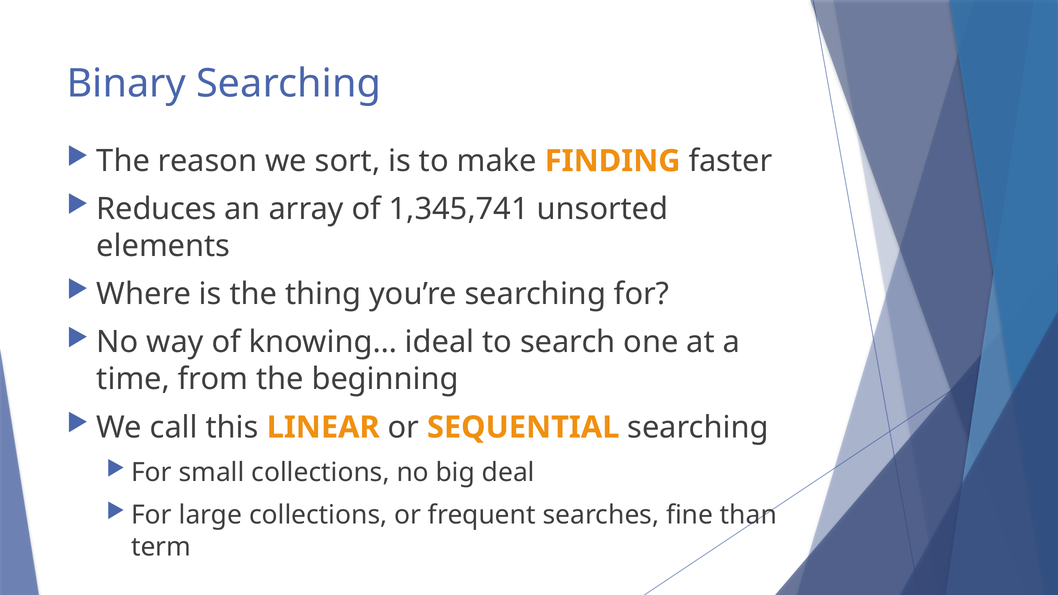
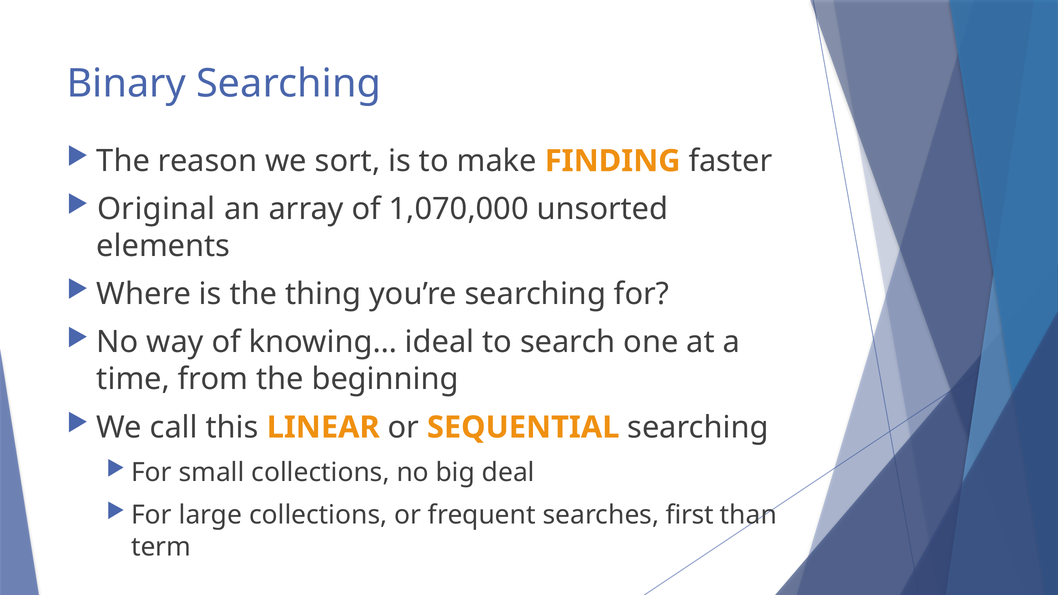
Reduces: Reduces -> Original (156, 209)
1,345,741: 1,345,741 -> 1,070,000 (459, 209)
fine: fine -> first (690, 515)
